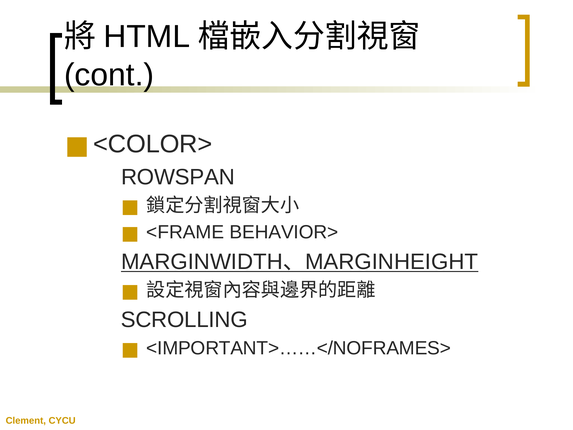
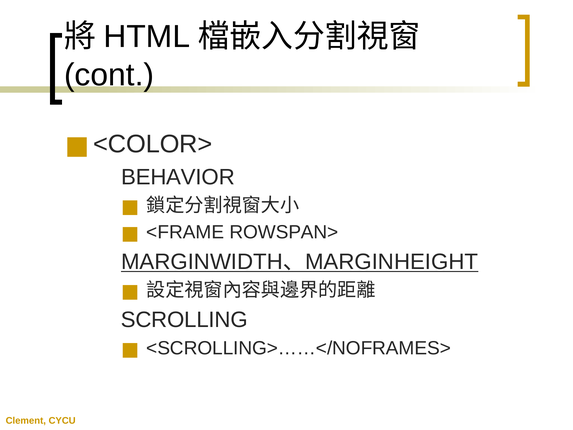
ROWSPAN: ROWSPAN -> BEHAVIOR (178, 177)
BEHAVIOR>: BEHAVIOR> -> ROWSPAN> (284, 232)
<IMPORTANT>……</NOFRAMES>: <IMPORTANT>……</NOFRAMES> -> <SCROLLING>……</NOFRAMES> (299, 348)
